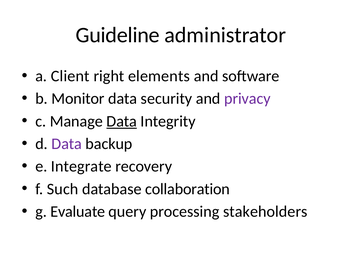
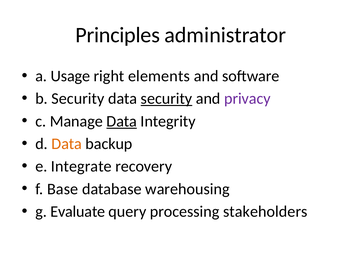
Guideline: Guideline -> Principles (118, 35)
Client: Client -> Usage (70, 76)
b Monitor: Monitor -> Security (78, 98)
security underline: none -> present (166, 98)
Data colour: purple -> orange (67, 144)
Such: Such -> Base (63, 189)
collaboration: collaboration -> warehousing (187, 189)
